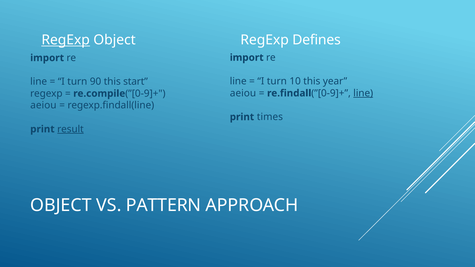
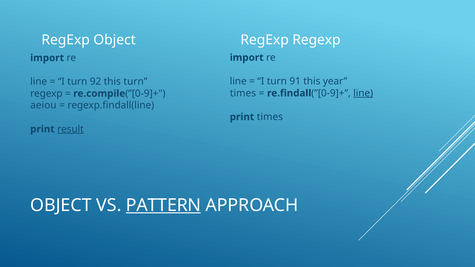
RegExp underline: present -> none (66, 40)
RegExp Defines: Defines -> Regexp (316, 40)
10: 10 -> 91 (295, 81)
90: 90 -> 92 (96, 82)
this start: start -> turn (135, 82)
aeiou: aeiou -> times (243, 93)
PATTERN underline: none -> present (163, 205)
